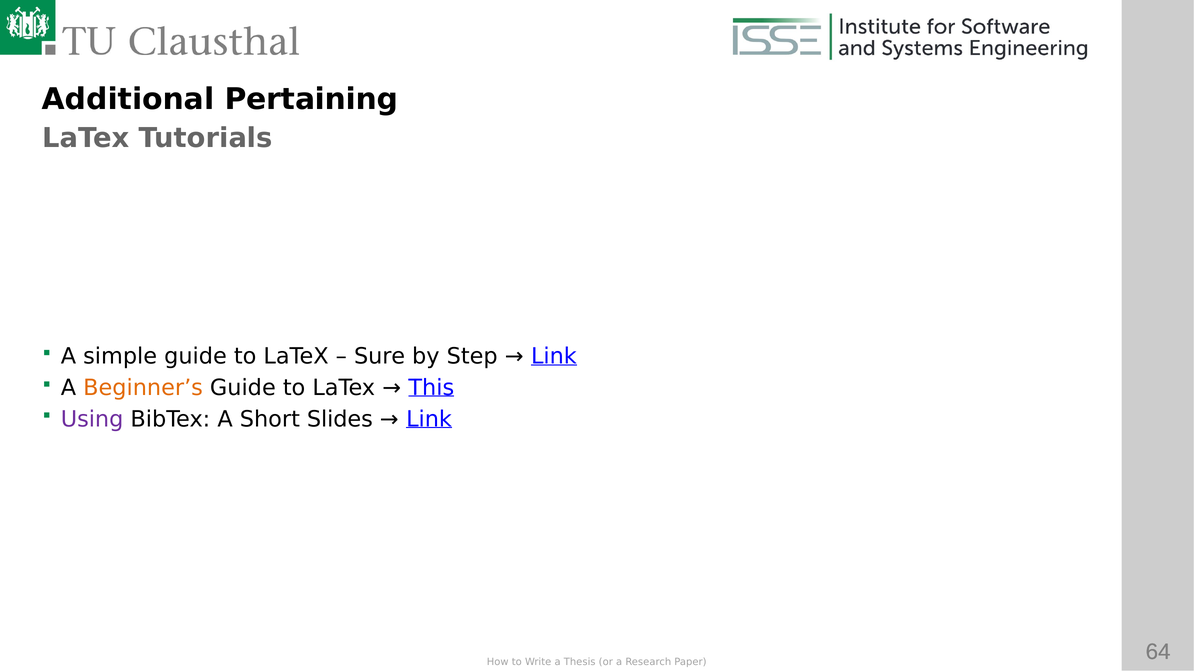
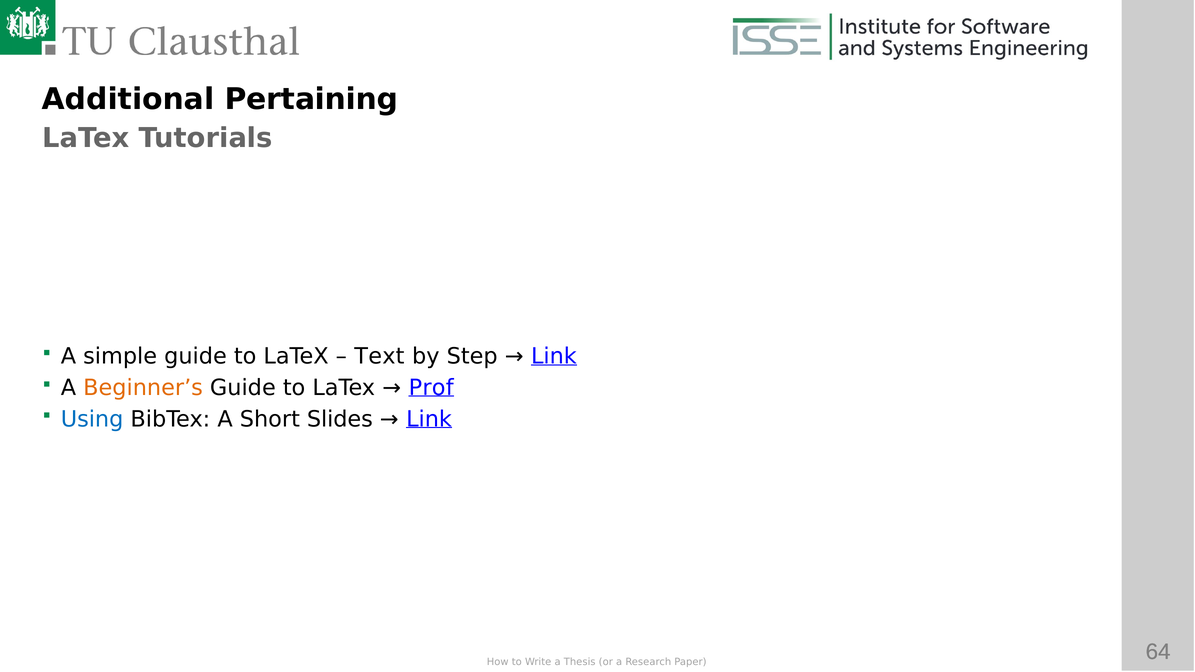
Sure: Sure -> Text (379, 357)
This: This -> Prof (431, 388)
Using colour: purple -> blue (92, 419)
